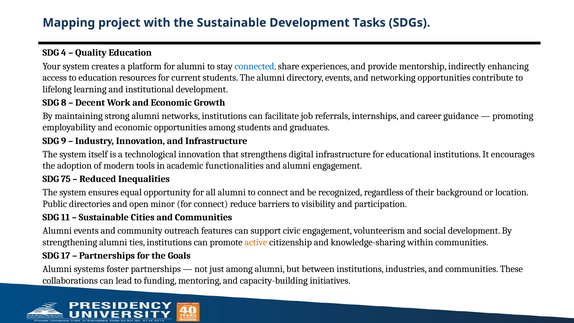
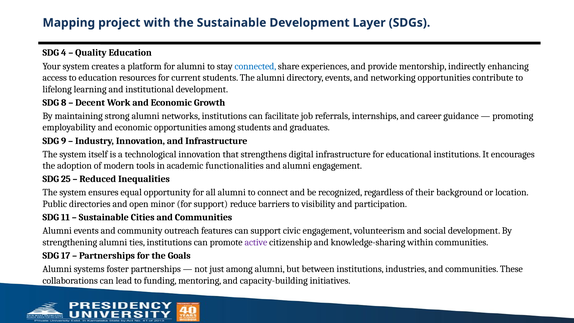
Tasks: Tasks -> Layer (369, 23)
75: 75 -> 25 (66, 179)
for connect: connect -> support (211, 204)
active colour: orange -> purple (256, 242)
